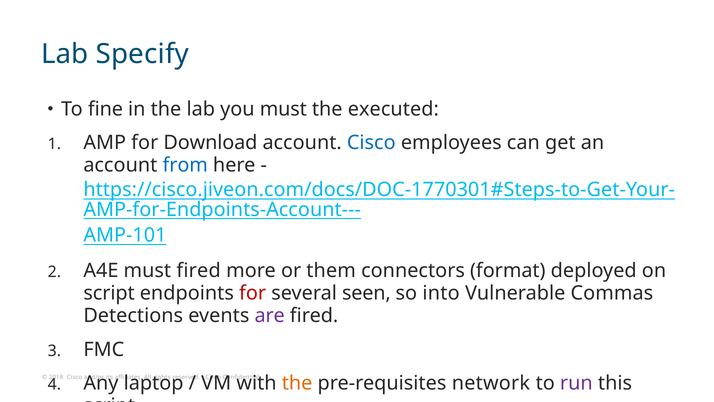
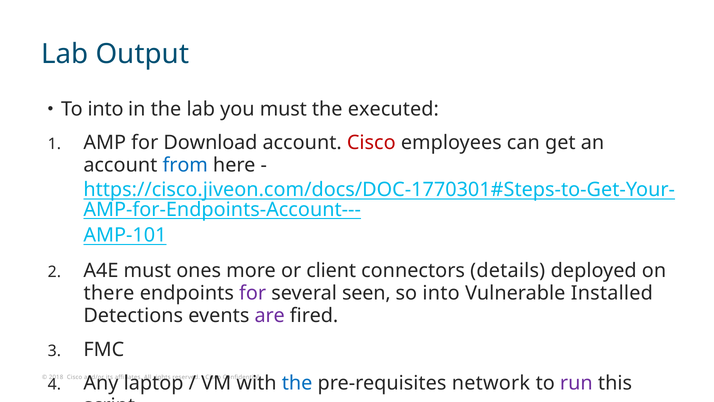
Specify: Specify -> Output (142, 54)
To fine: fine -> into (106, 109)
Cisco colour: blue -> red (371, 143)
must fired: fired -> ones (199, 270)
them: them -> client (331, 270)
format: format -> details (508, 270)
script: script -> there (109, 293)
for colour: red -> purple (253, 293)
Commas: Commas -> Installed (612, 293)
the colour: orange -> blue (297, 383)
